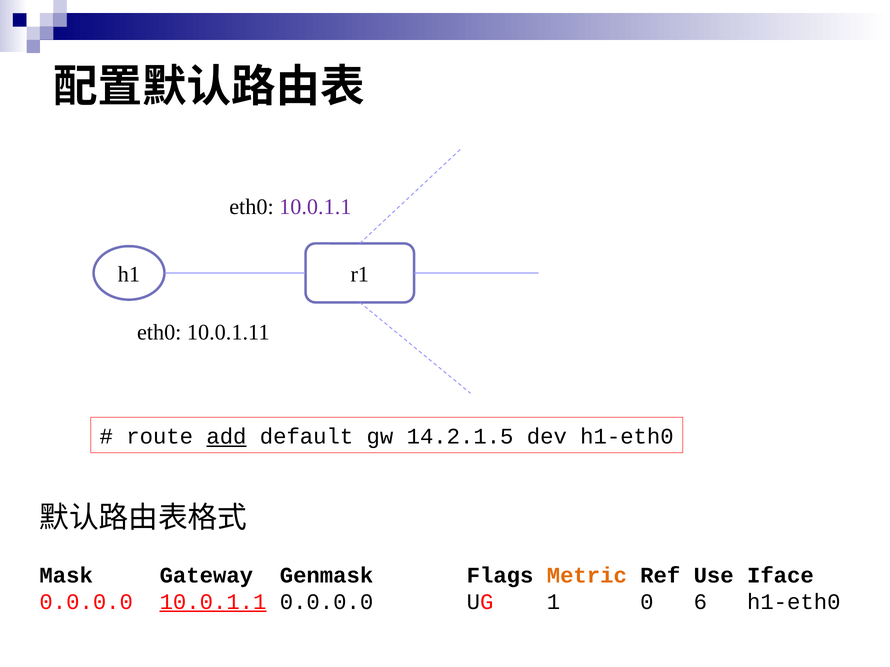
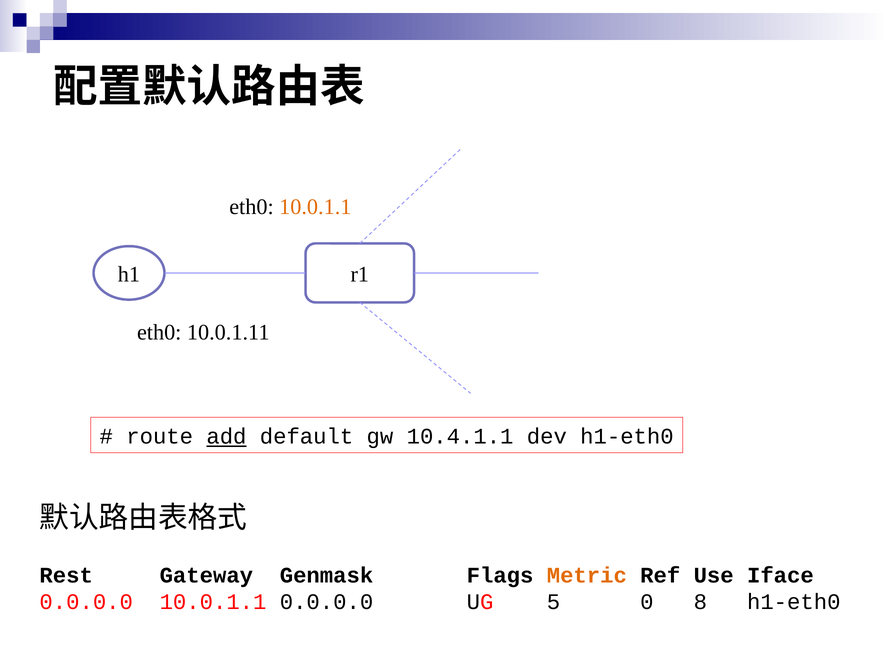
10.0.1.1 colour: purple -> orange (315, 207)
14.2.1.5: 14.2.1.5 -> 10.4.1.1 (460, 437)
Mask: Mask -> Rest (66, 576)
10.0.1.1 underline: present -> none (213, 602)
1: 1 -> 5 (553, 602)
6: 6 -> 8 (700, 602)
